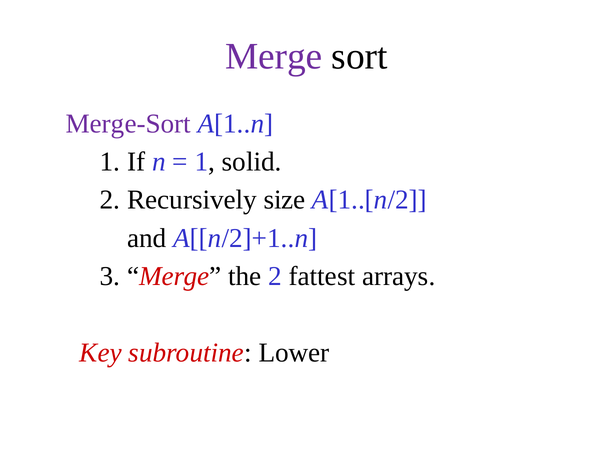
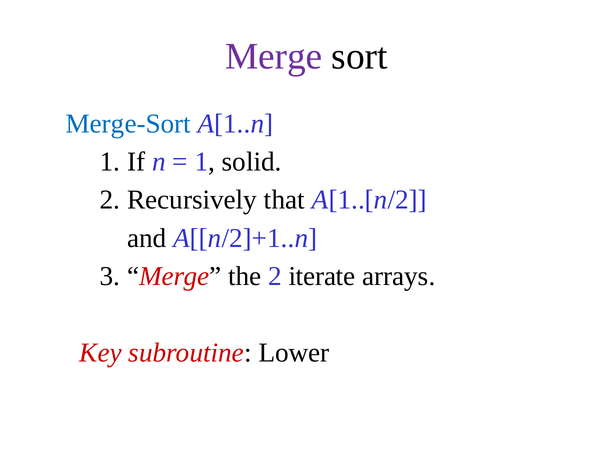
Merge-Sort colour: purple -> blue (128, 123)
size: size -> that (284, 200)
fattest: fattest -> iterate (322, 276)
